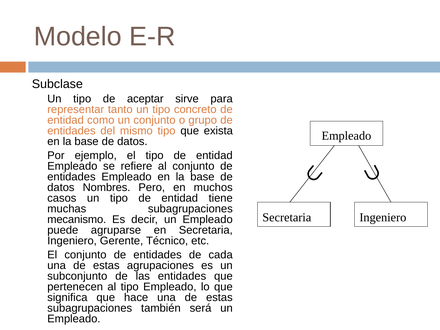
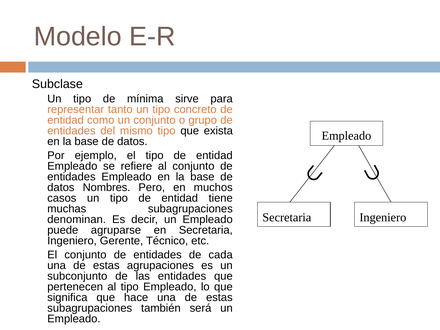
aceptar: aceptar -> mínima (145, 99)
mecanismo: mecanismo -> denominan (77, 220)
